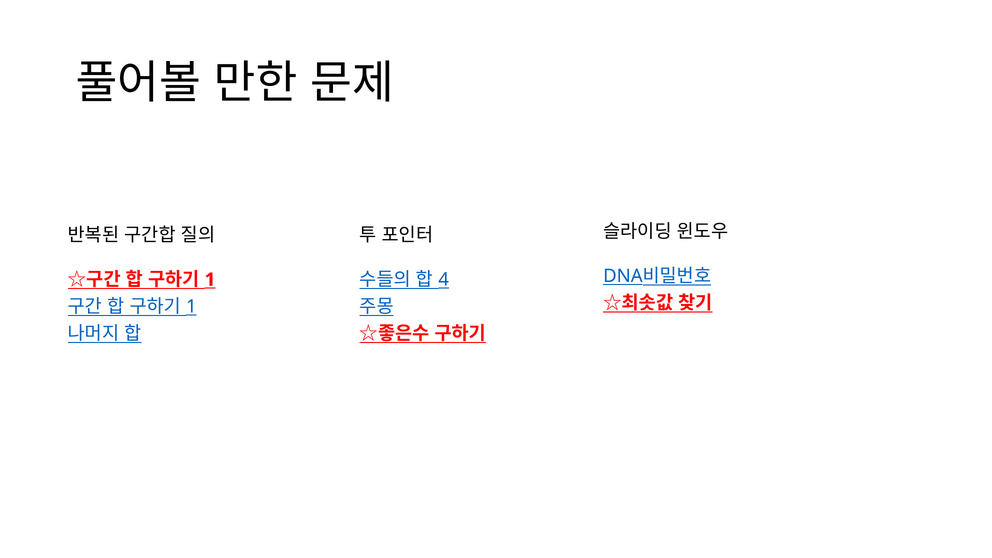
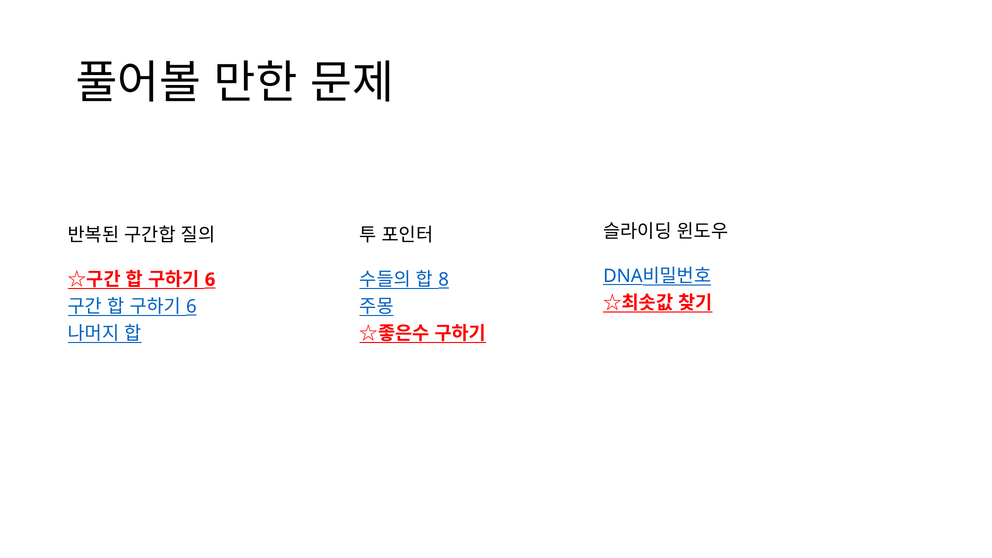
1: 1 -> 6 (210, 280)
4: 4 -> 8 (444, 280)
1: 1 -> 6 (191, 307)
